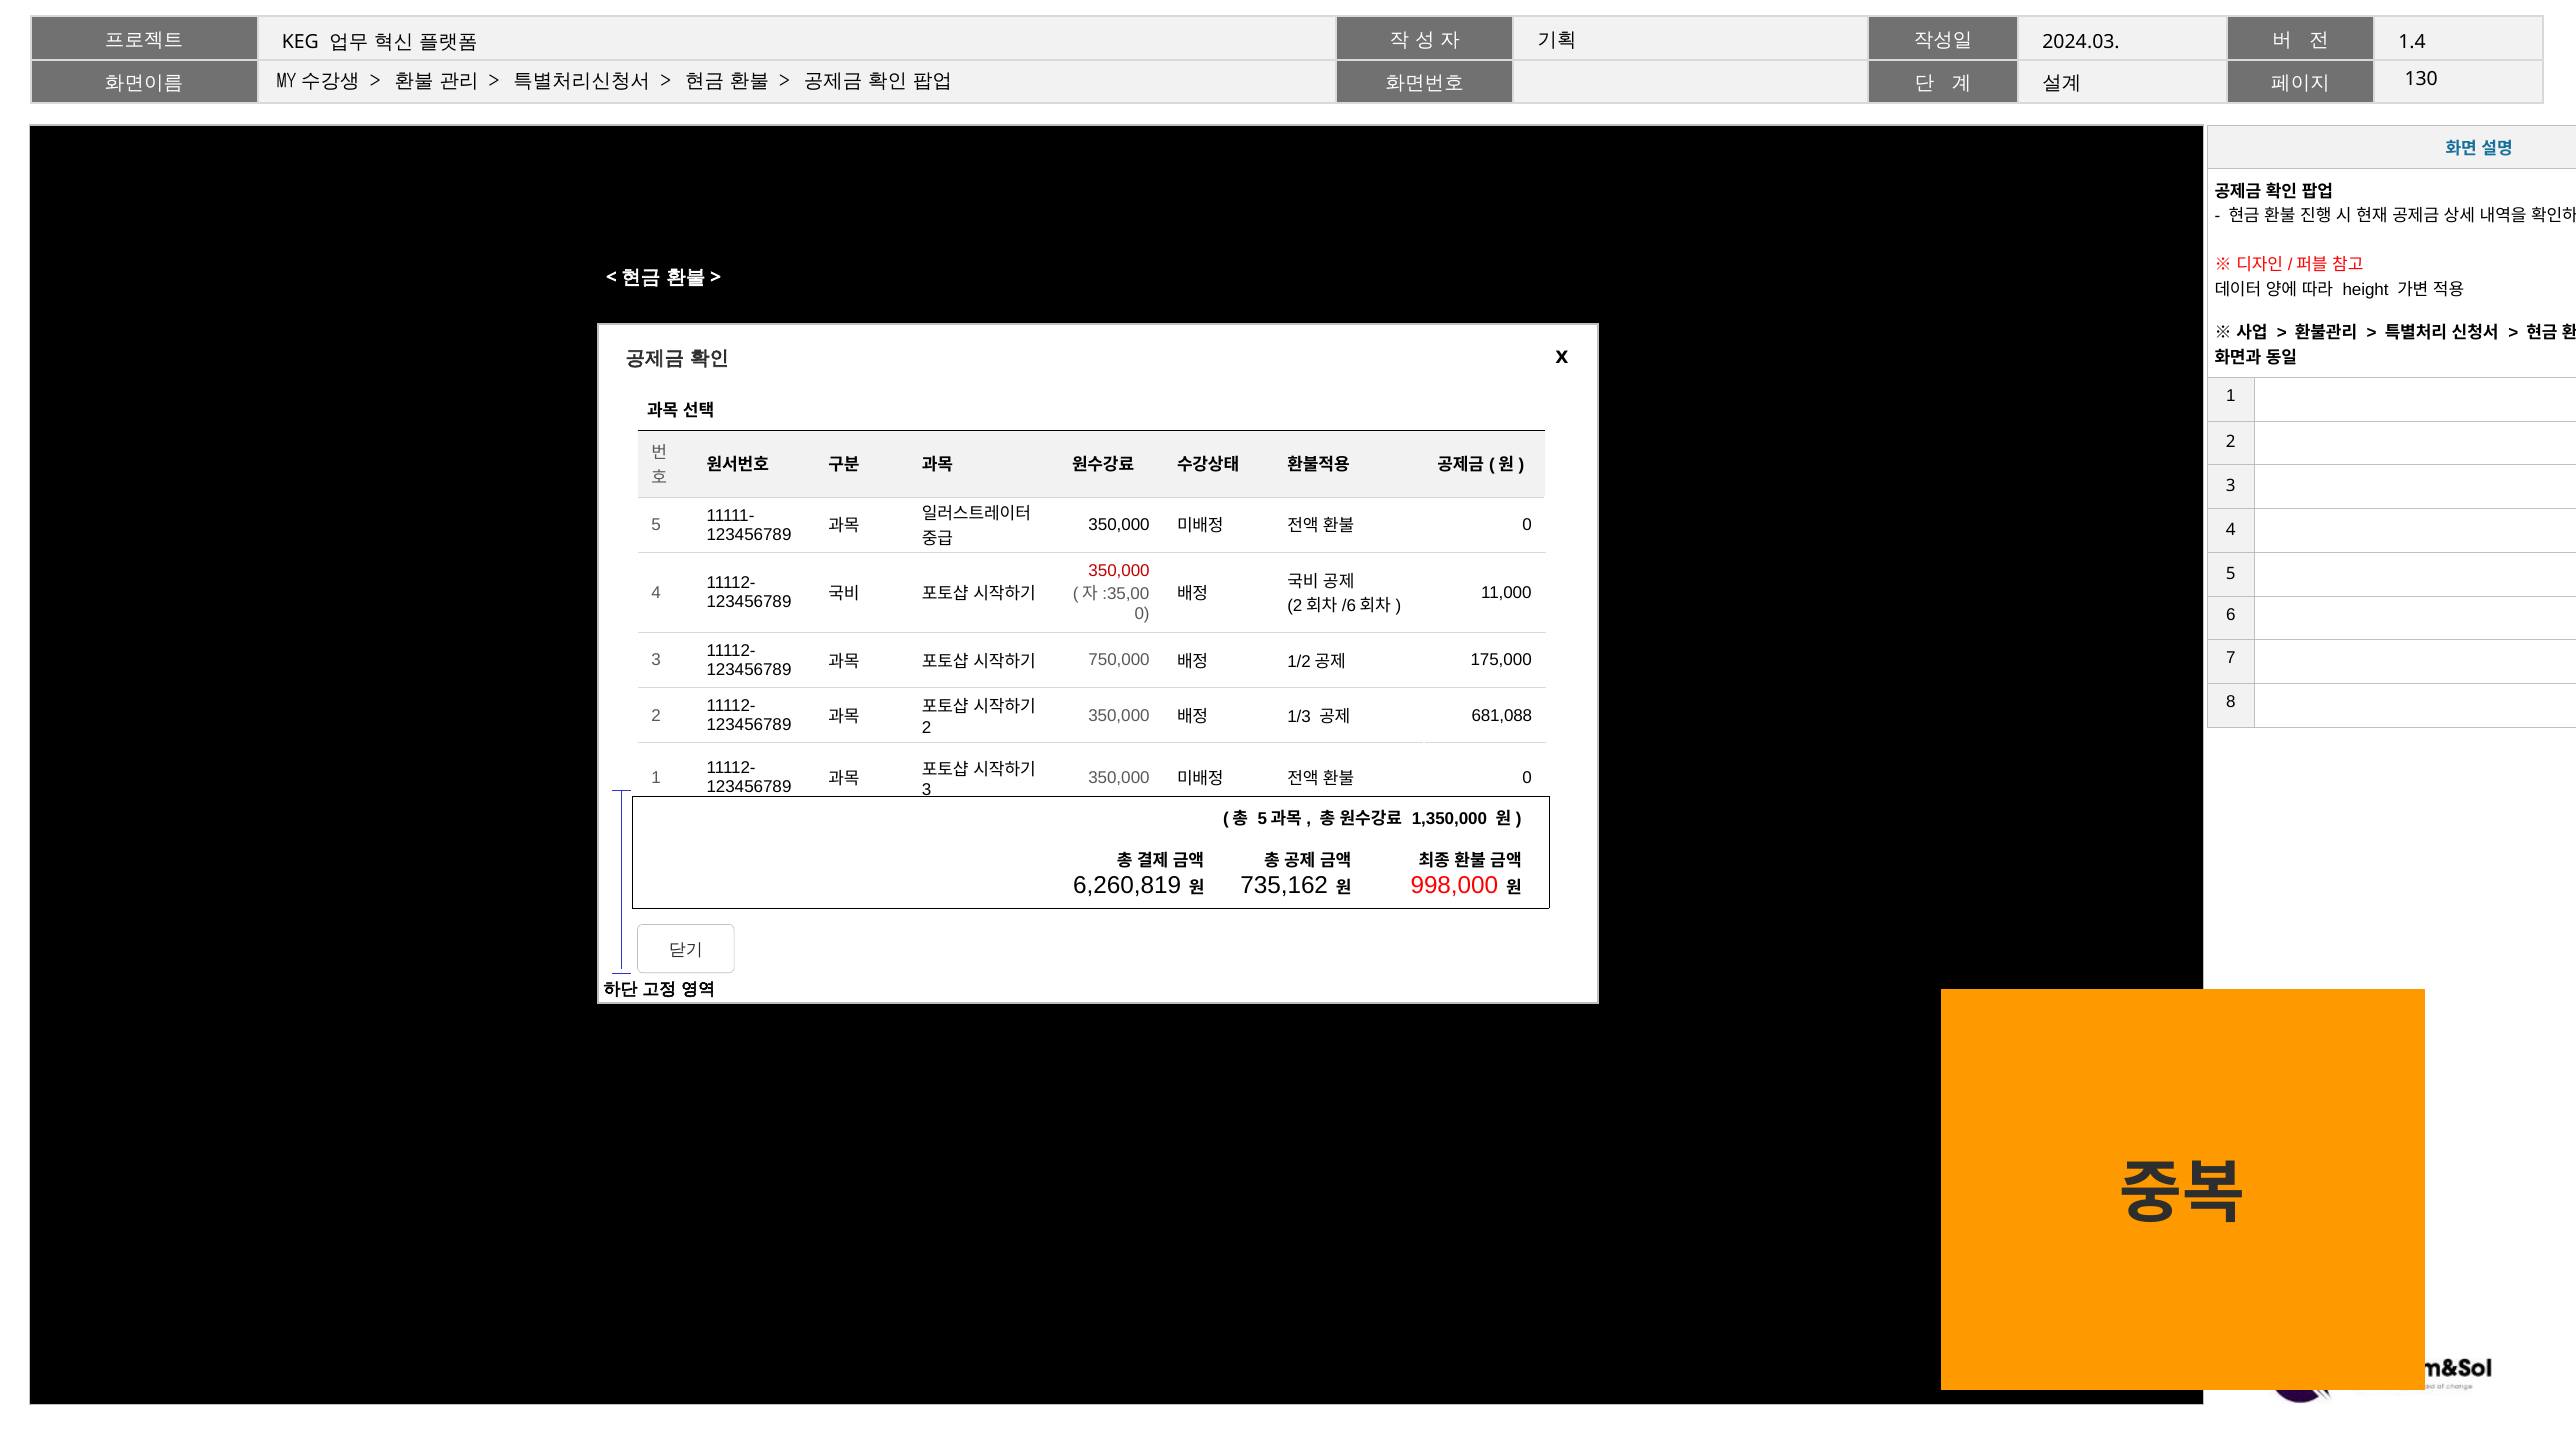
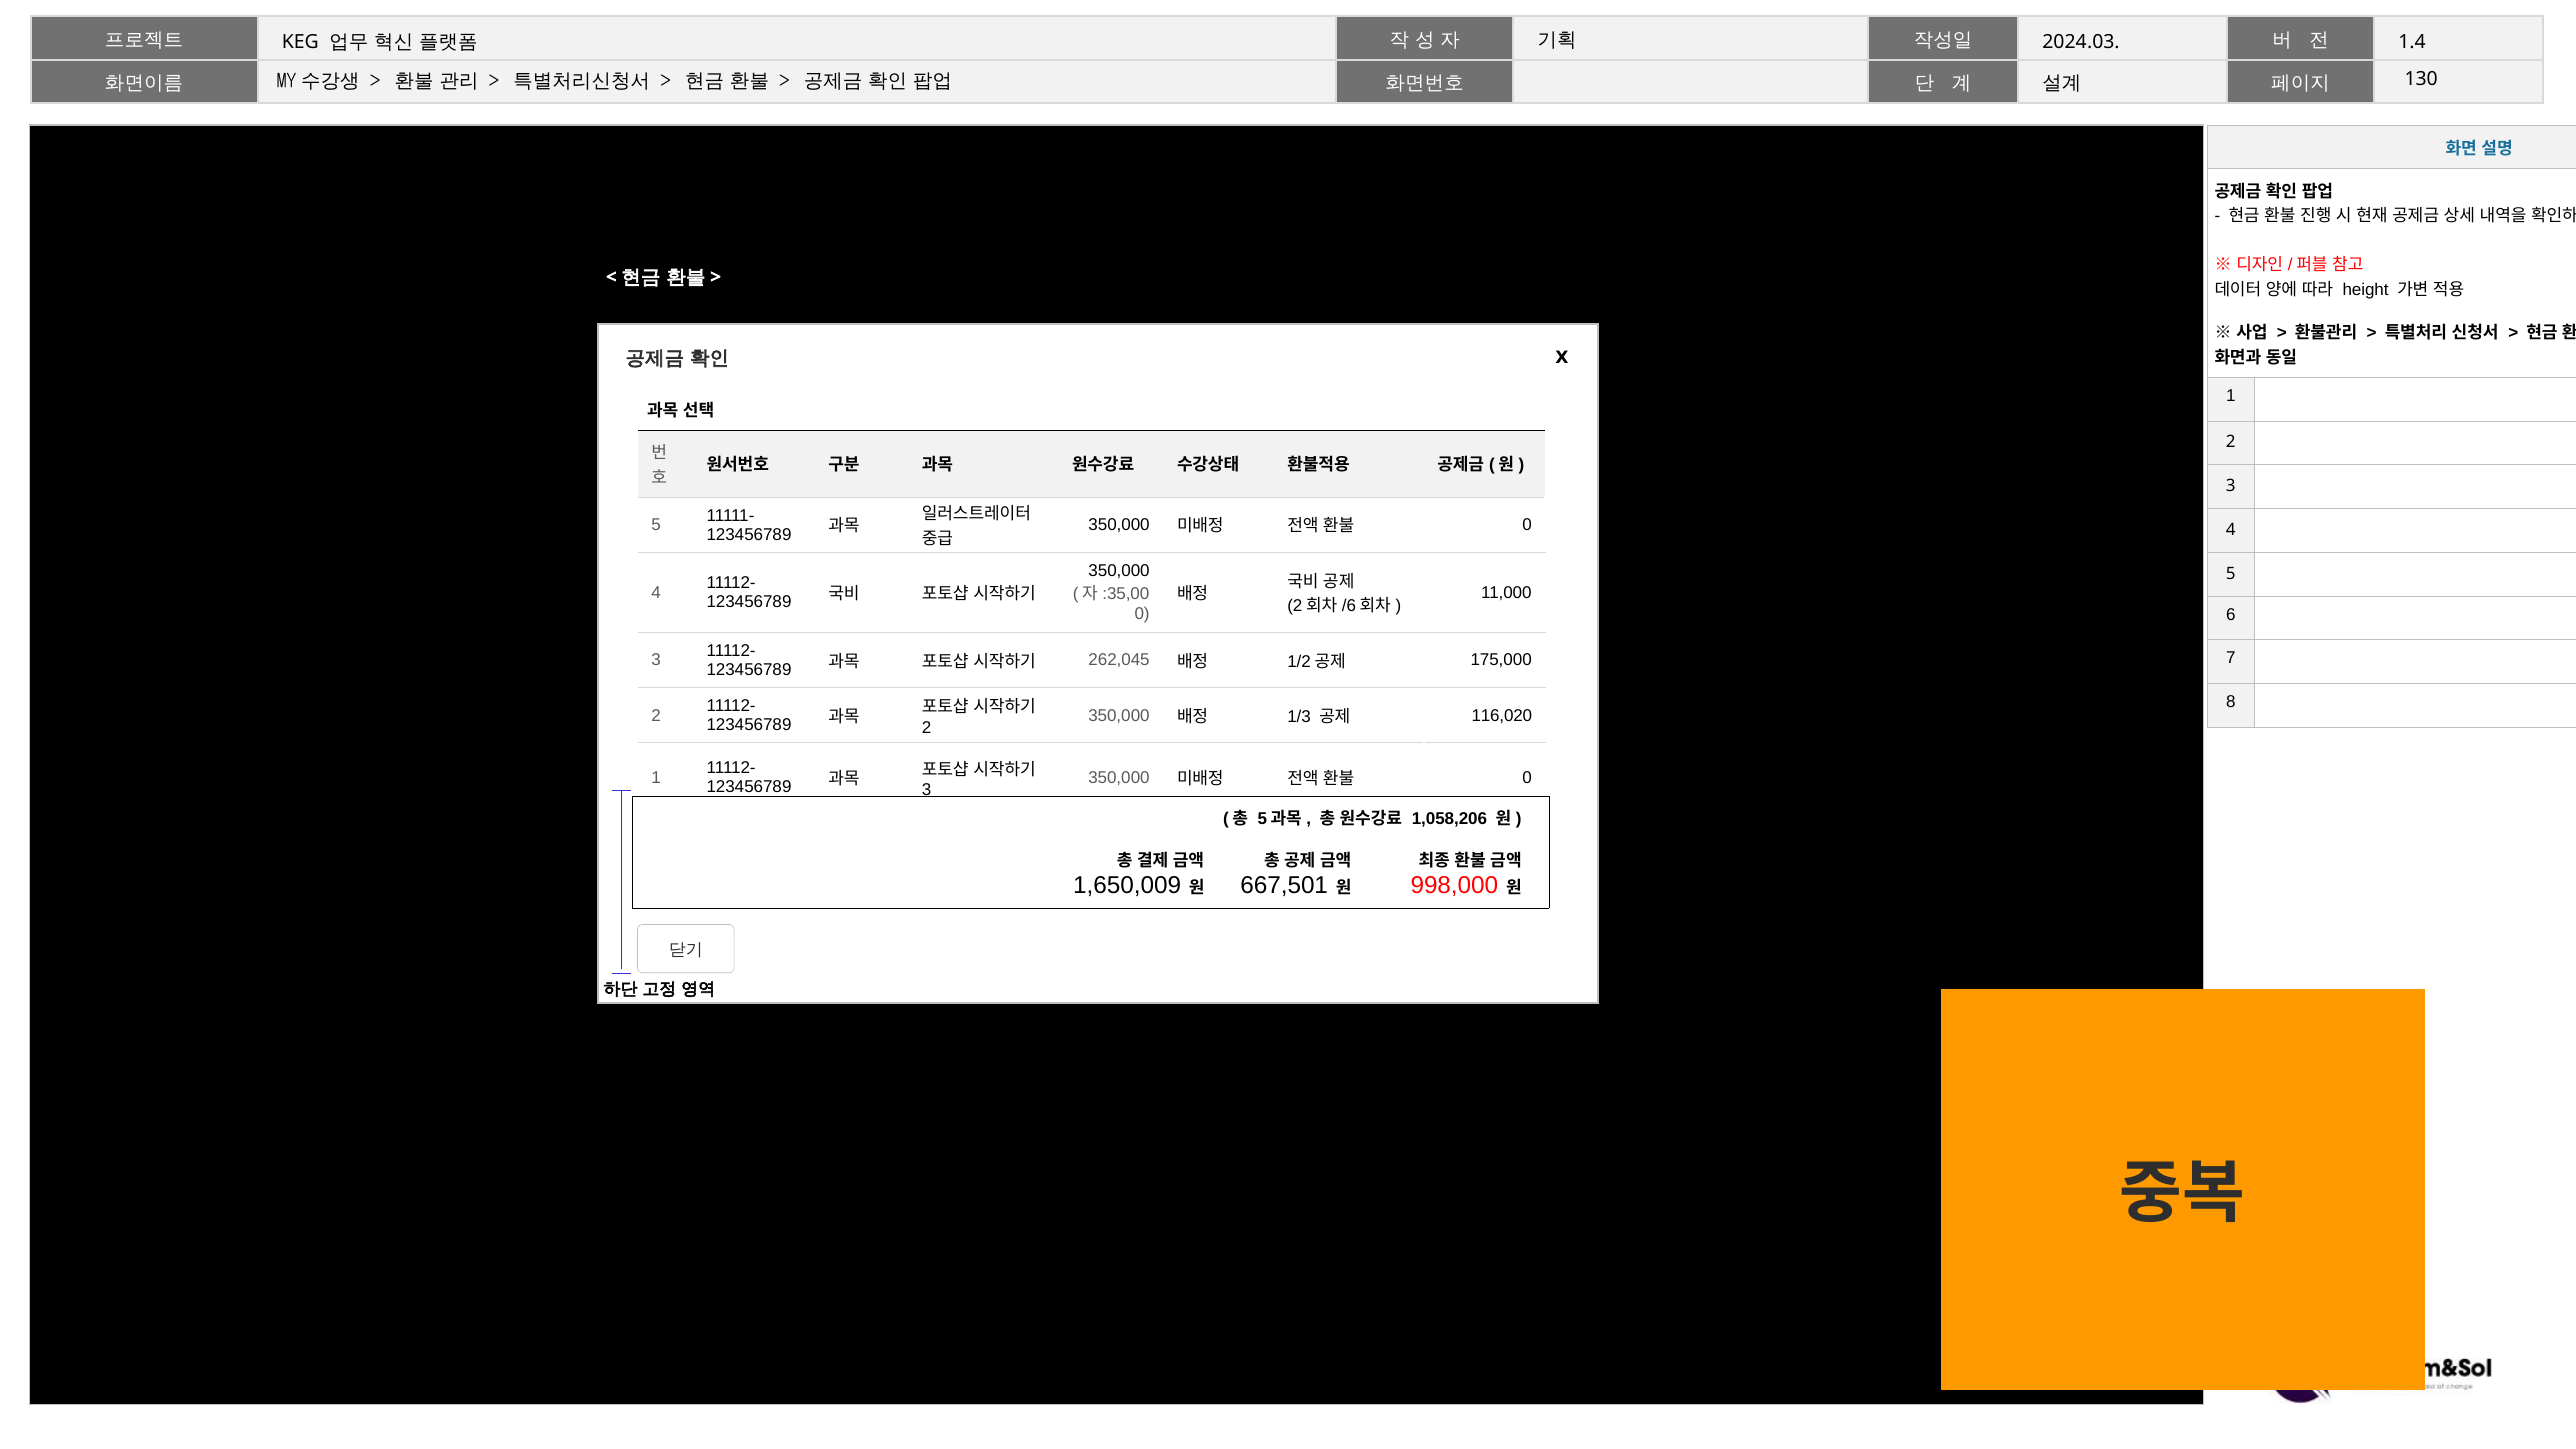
350,000 colour: red -> black (1119, 571)
750,000: 750,000 -> 262,045 (1119, 660)
681,088: 681,088 -> 116,020 (1502, 715)
1,350,000: 1,350,000 -> 1,058,206 (1449, 819)
6,260,819: 6,260,819 -> 1,650,009 (1127, 886)
735,162: 735,162 -> 667,501 (1284, 886)
